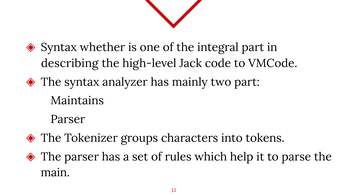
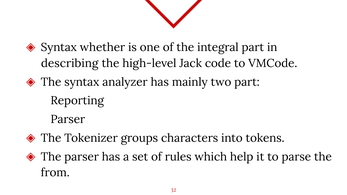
Maintains: Maintains -> Reporting (77, 101)
main: main -> from (55, 173)
